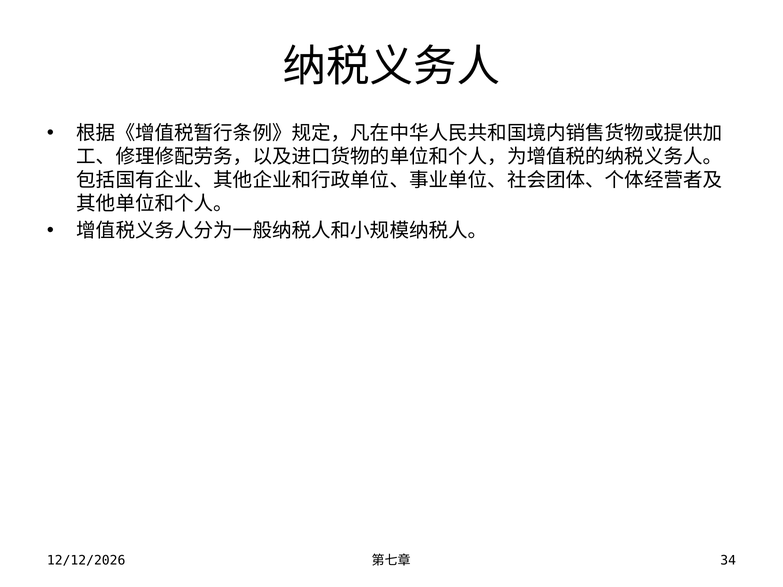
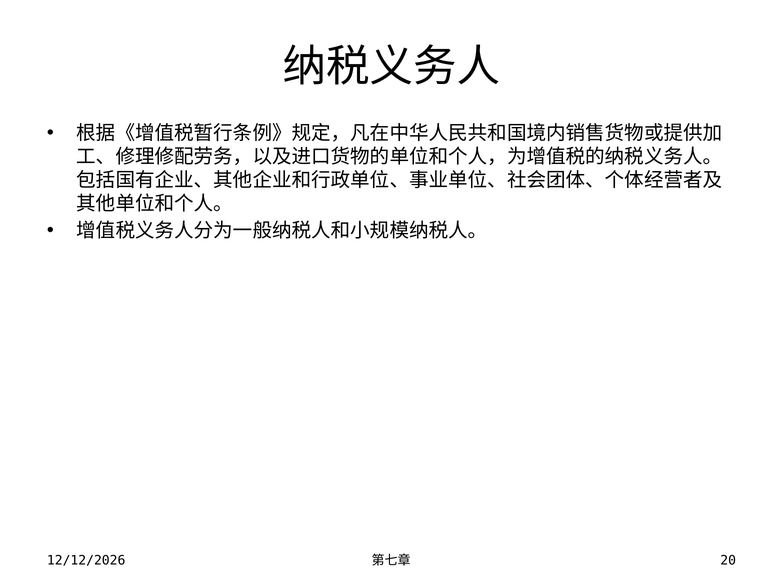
34: 34 -> 20 (728, 561)
